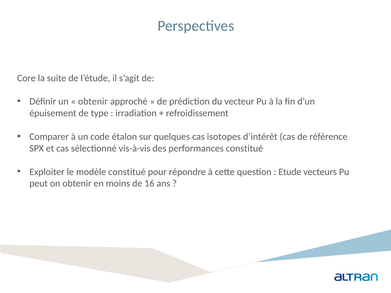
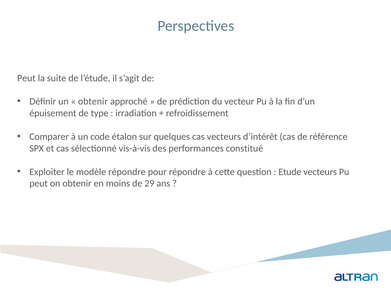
Core: Core -> Peut (26, 78)
cas isotopes: isotopes -> vecteurs (224, 137)
modèle constitué: constitué -> répondre (127, 172)
16: 16 -> 29 (149, 184)
